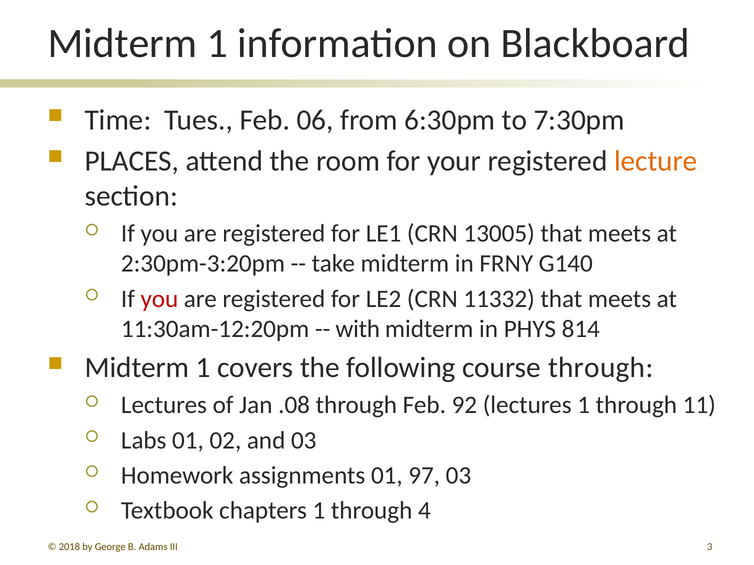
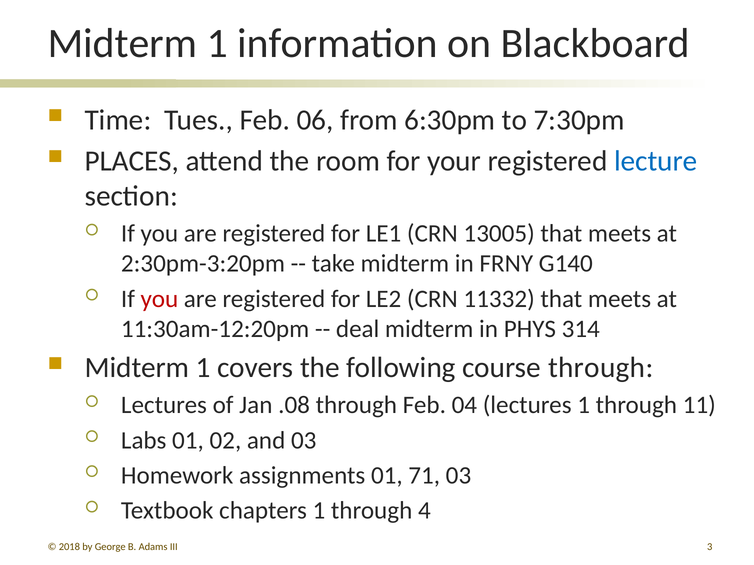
lecture colour: orange -> blue (656, 161)
with: with -> deal (358, 329)
814: 814 -> 314 (581, 329)
92: 92 -> 04 (464, 405)
97: 97 -> 71 (424, 476)
